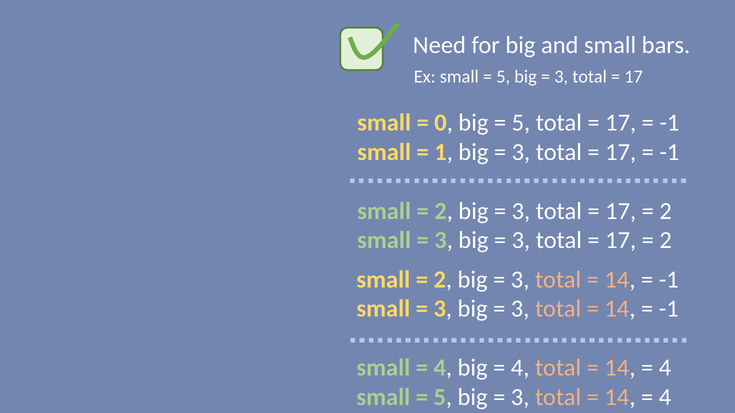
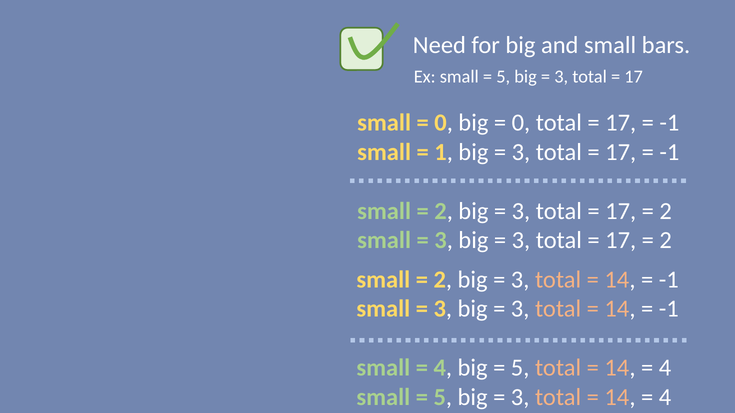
5: 5 -> 0 (521, 123)
4: 4 -> 5 (520, 368)
